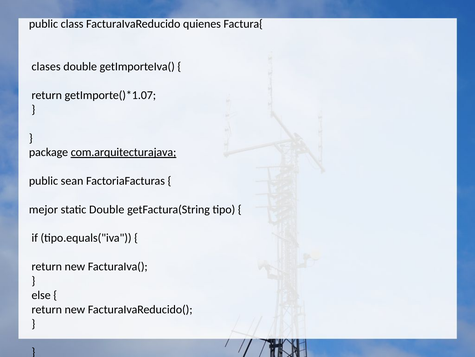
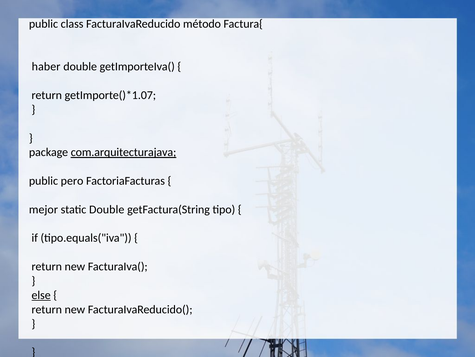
quienes: quienes -> método (202, 24)
clases: clases -> haber (46, 67)
sean: sean -> pero (72, 181)
else underline: none -> present (41, 295)
